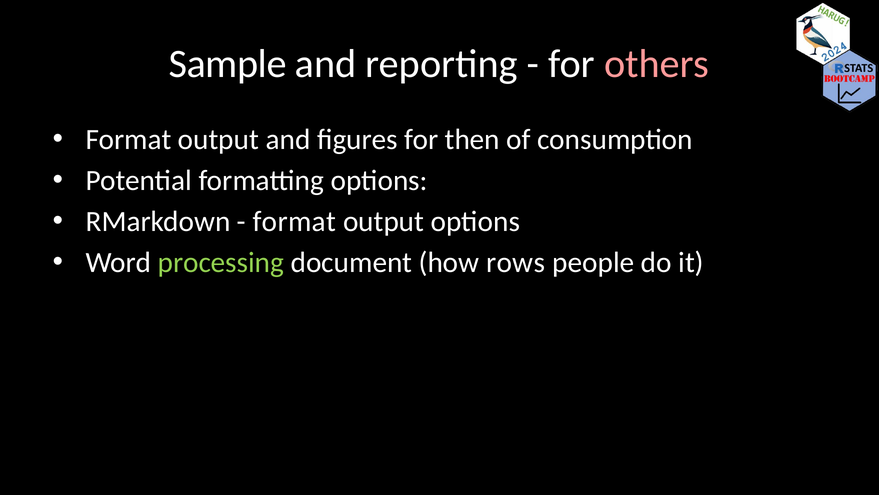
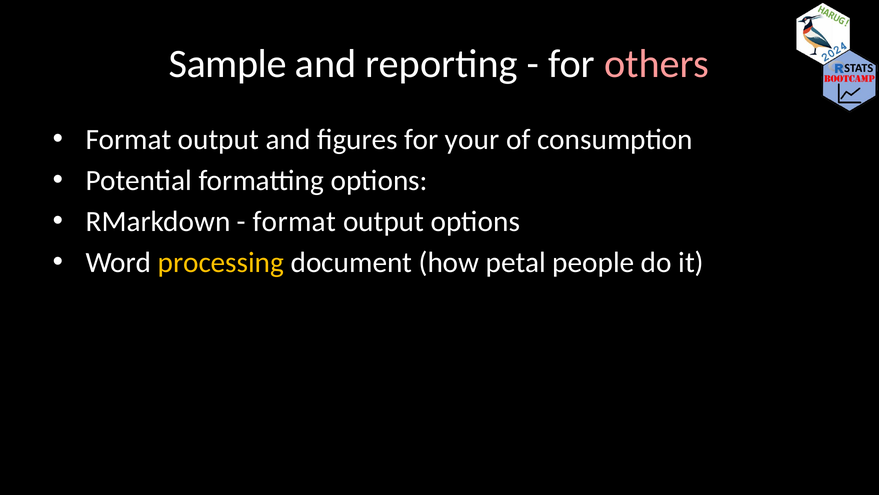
then: then -> your (472, 139)
processing colour: light green -> yellow (221, 262)
rows: rows -> petal (516, 262)
